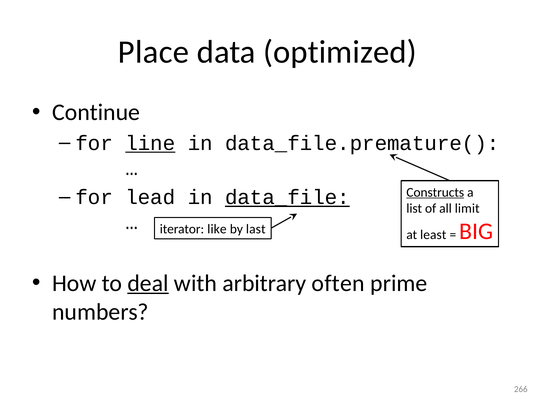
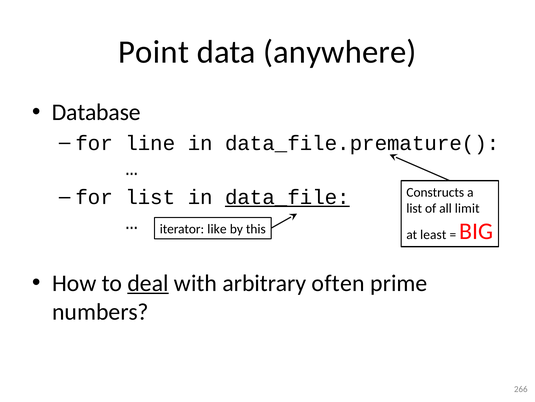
Place: Place -> Point (154, 52)
optimized: optimized -> anywhere (340, 52)
Continue: Continue -> Database (96, 112)
line underline: present -> none (150, 143)
for lead: lead -> list (150, 197)
Constructs underline: present -> none (435, 192)
last: last -> this (256, 229)
